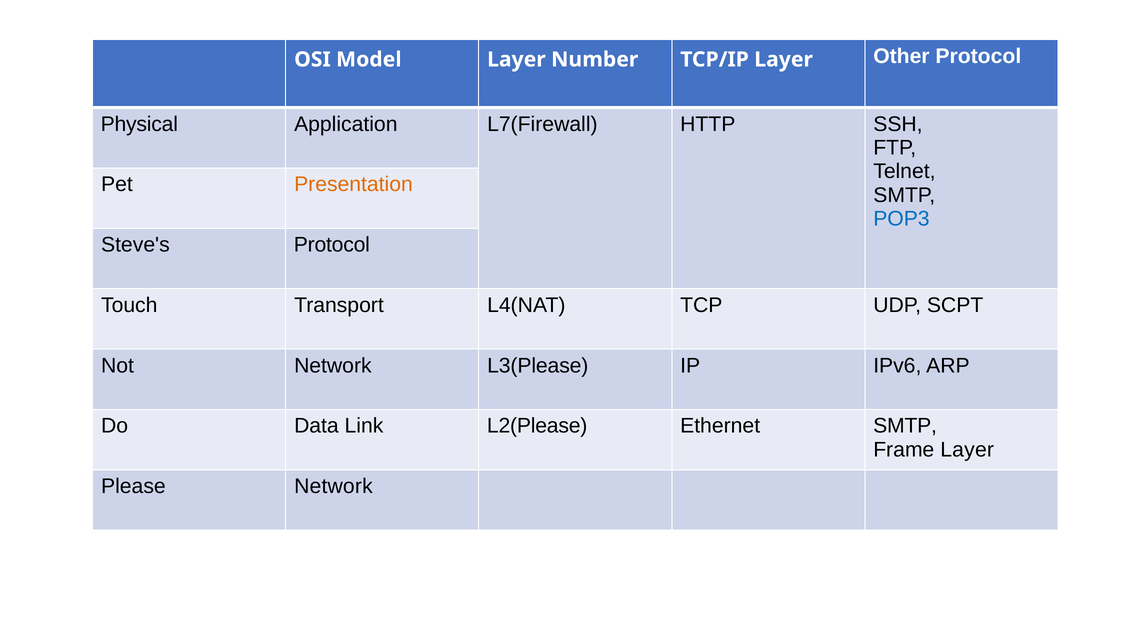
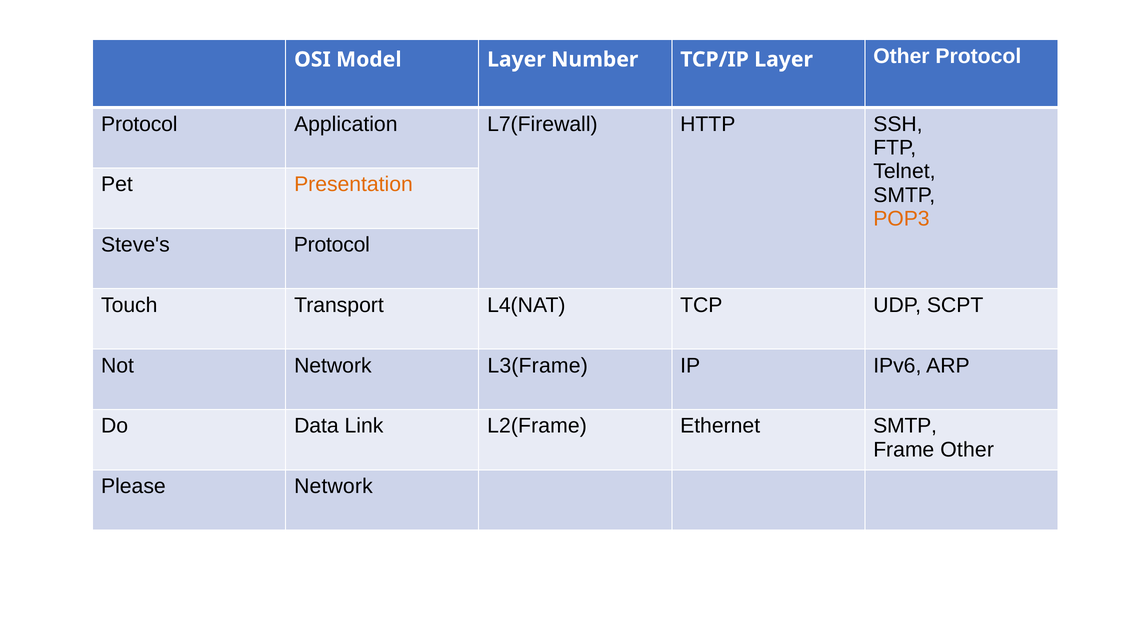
Physical: Physical -> Protocol (139, 124)
POP3 colour: blue -> orange (901, 219)
L3(Please: L3(Please -> L3(Frame (538, 366)
L2(Please: L2(Please -> L2(Frame (537, 426)
Frame Layer: Layer -> Other (967, 450)
